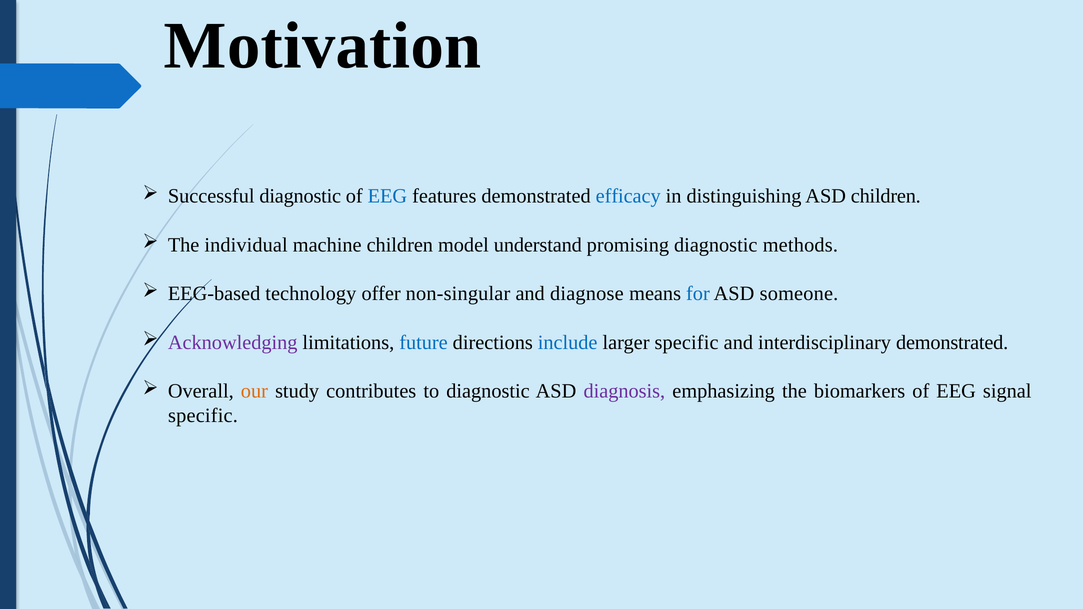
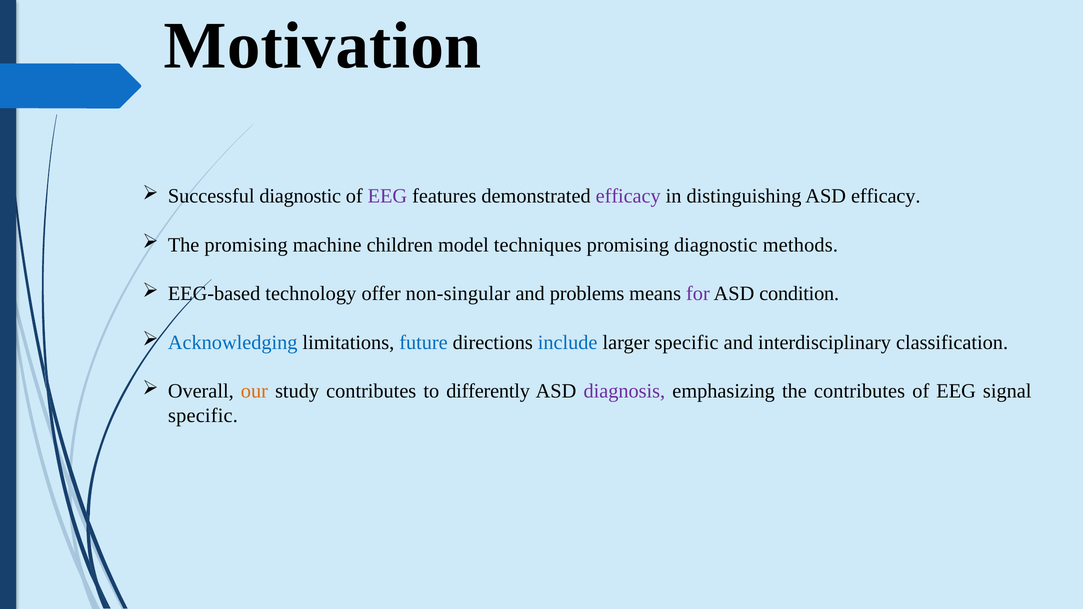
EEG colour: blue -> purple (387, 196)
efficacy colour: blue -> purple (628, 196)
ASD children: children -> efficacy (886, 196)
The individual: individual -> promising (246, 245)
understand: understand -> techniques (538, 245)
diagnose: diagnose -> problems (587, 294)
for colour: blue -> purple (698, 294)
someone: someone -> condition (799, 294)
Acknowledging colour: purple -> blue (233, 343)
interdisciplinary demonstrated: demonstrated -> classification (952, 343)
to diagnostic: diagnostic -> differently (488, 391)
the biomarkers: biomarkers -> contributes (860, 391)
